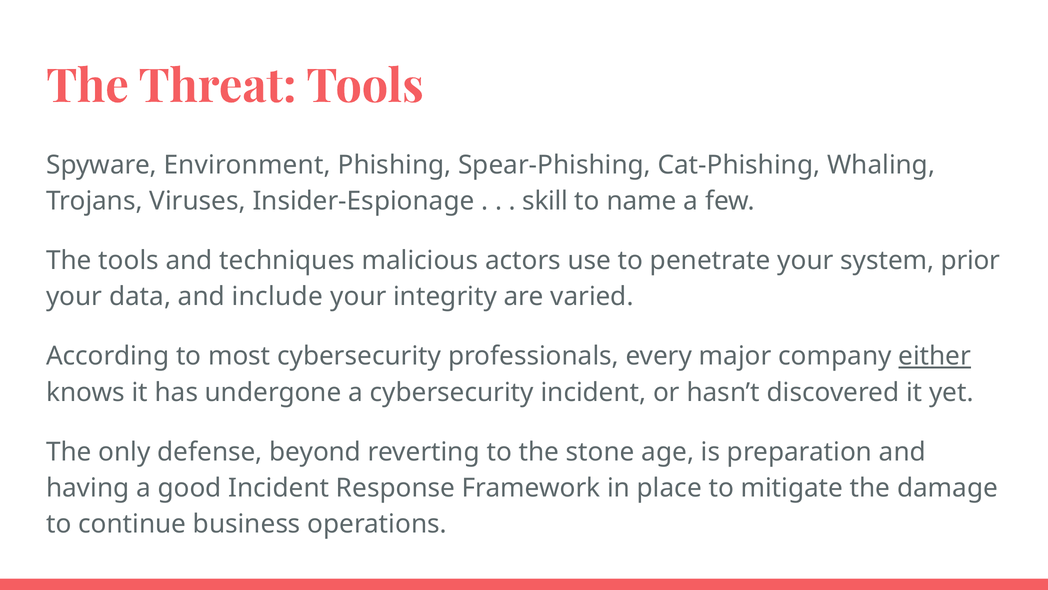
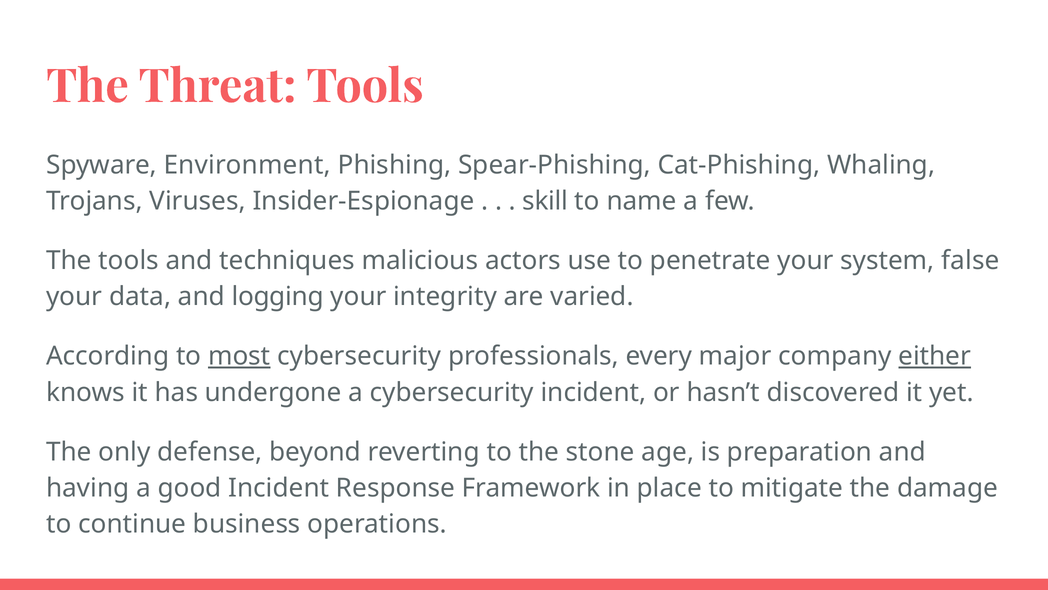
prior: prior -> false (970, 260)
include: include -> logging (278, 297)
most underline: none -> present (239, 356)
